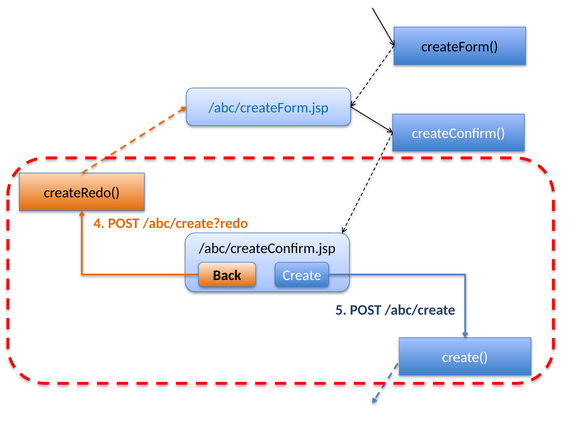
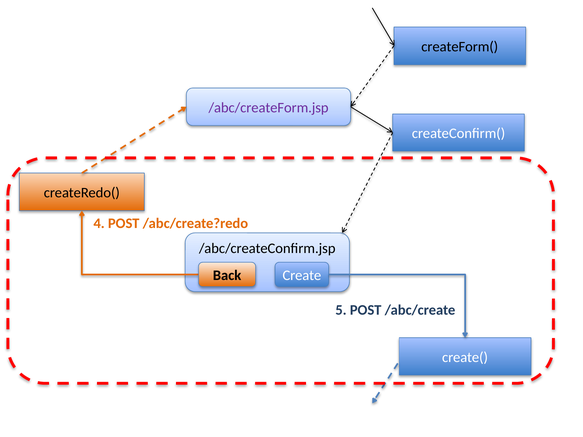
/abc/createForm.jsp colour: blue -> purple (269, 108)
